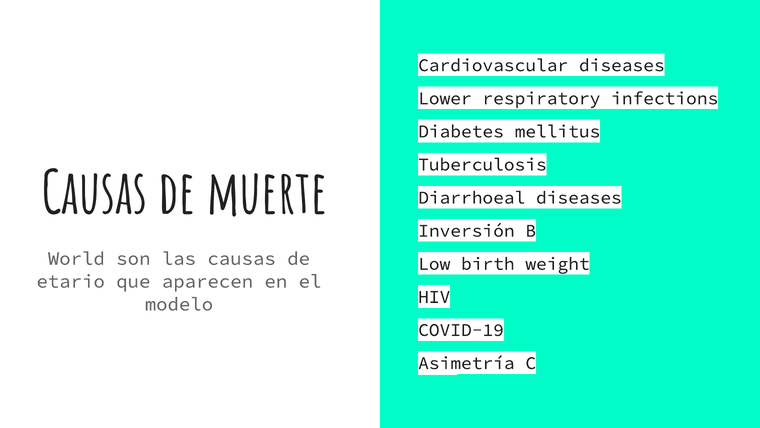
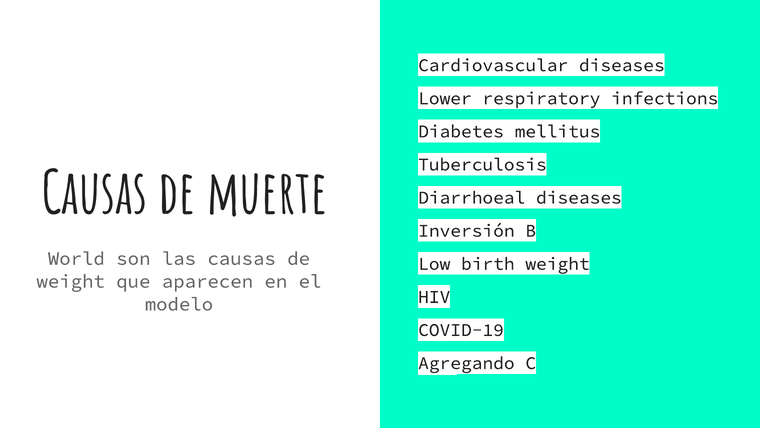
etario: etario -> weight (71, 281)
Asimetría: Asimetría -> Agregando (466, 363)
